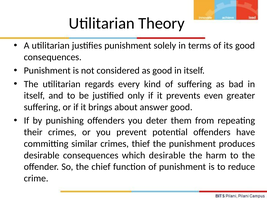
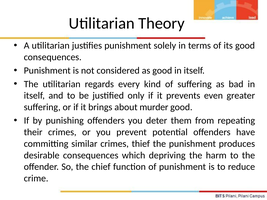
answer: answer -> murder (154, 107)
which desirable: desirable -> depriving (167, 155)
